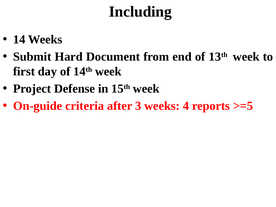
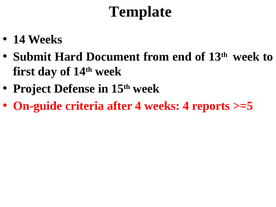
Including: Including -> Template (140, 12)
after 3: 3 -> 4 (138, 106)
